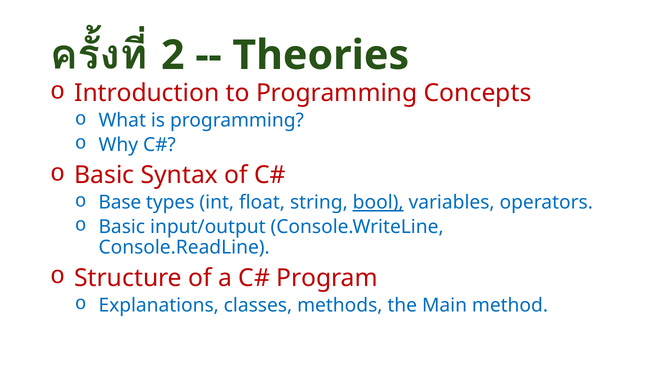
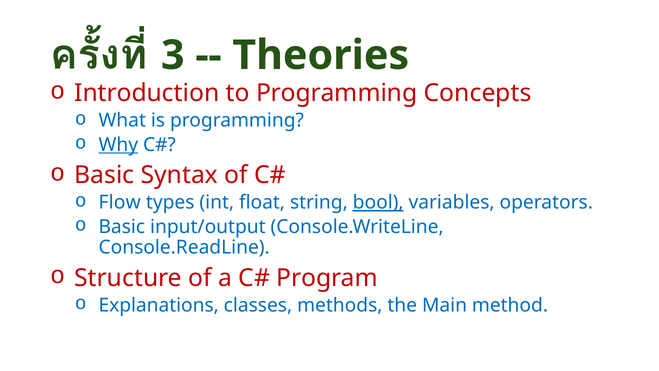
2: 2 -> 3 (173, 55)
Why underline: none -> present (118, 145)
Base: Base -> Flow (120, 202)
